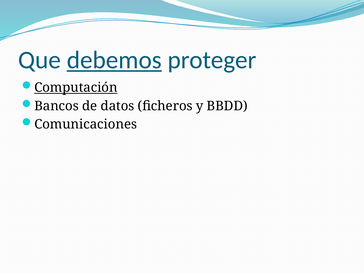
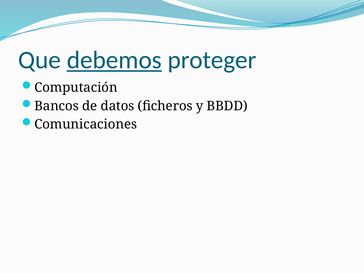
Computación underline: present -> none (76, 88)
